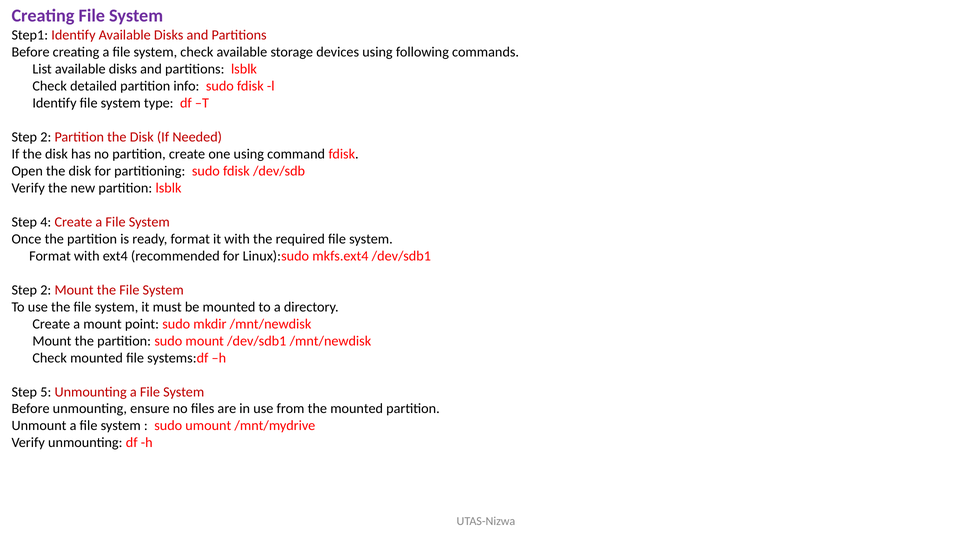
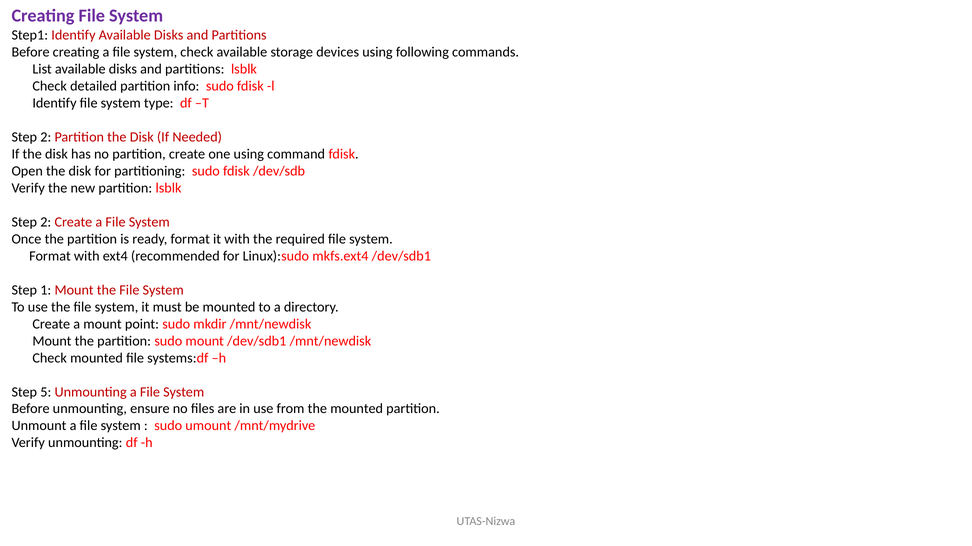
4: 4 -> 2 (46, 222)
2: 2 -> 1 (46, 290)
